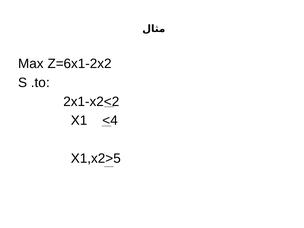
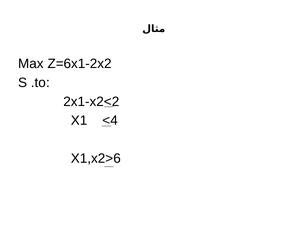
X1,x2>5: X1,x2>5 -> X1,x2>6 (96, 158)
